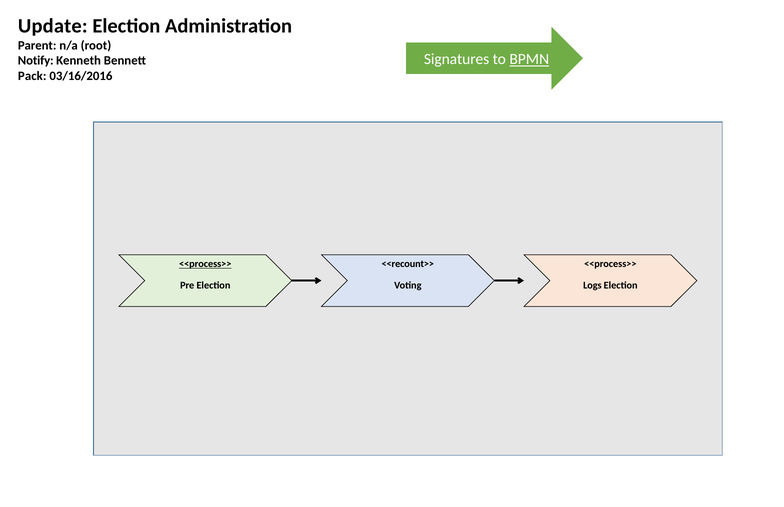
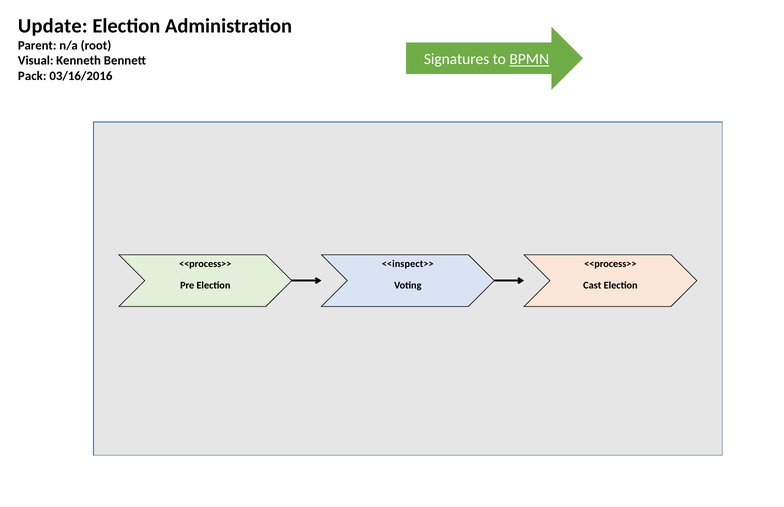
Notify: Notify -> Visual (36, 61)
<<process>> underline: present -> none (205, 264)
<<recount>>: <<recount>> -> <<inspect>> (408, 264)
Logs: Logs -> Cast (592, 285)
